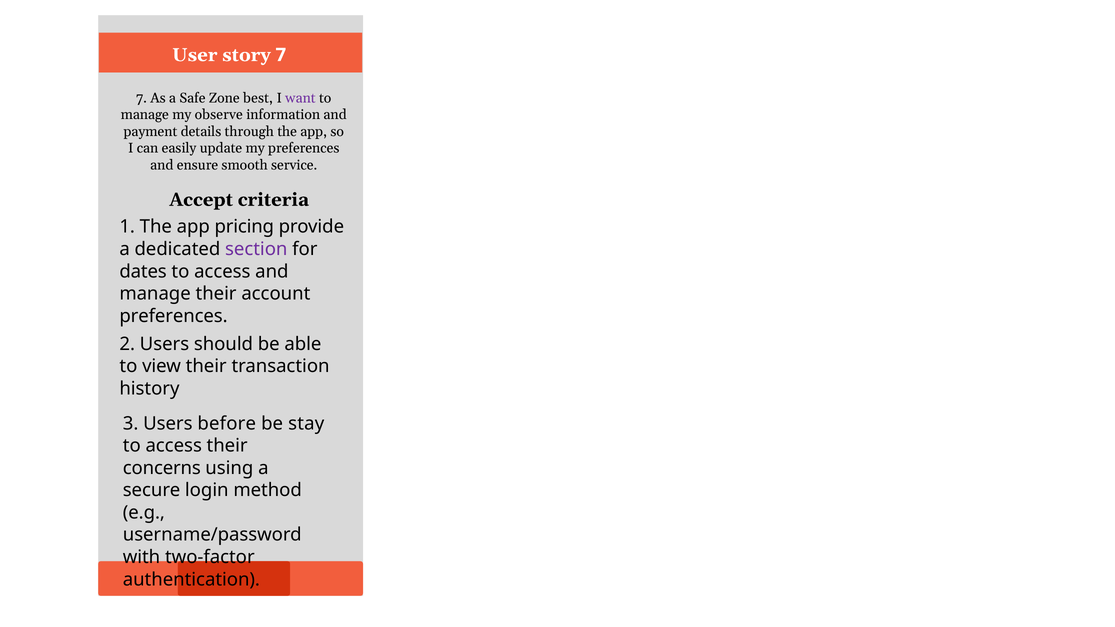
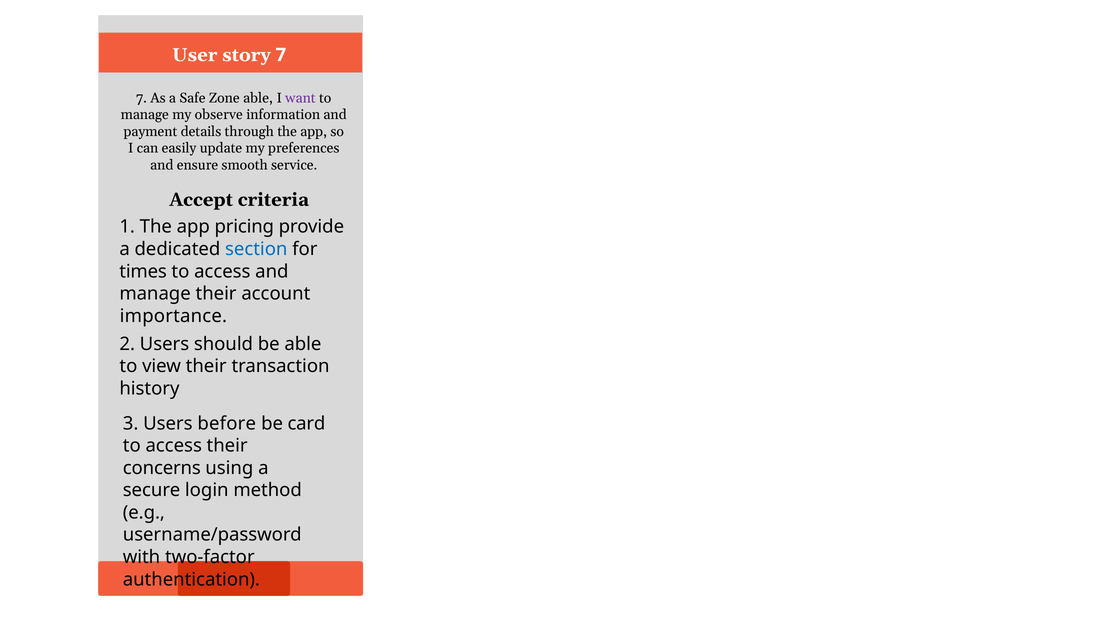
Zone best: best -> able (258, 98)
section colour: purple -> blue (256, 249)
dates: dates -> times (143, 271)
preferences: preferences -> importance (173, 316)
stay: stay -> card (306, 424)
